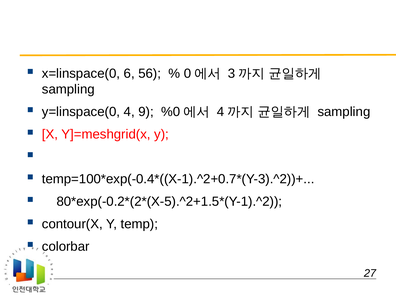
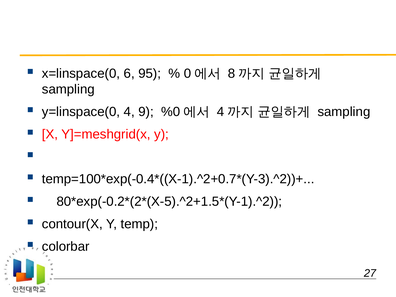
56: 56 -> 95 (150, 74)
3: 3 -> 8 (232, 74)
